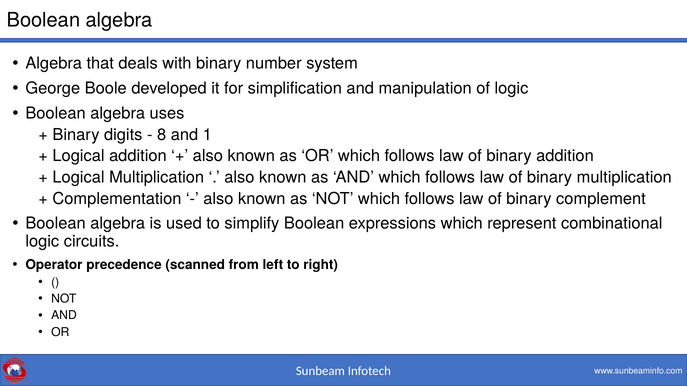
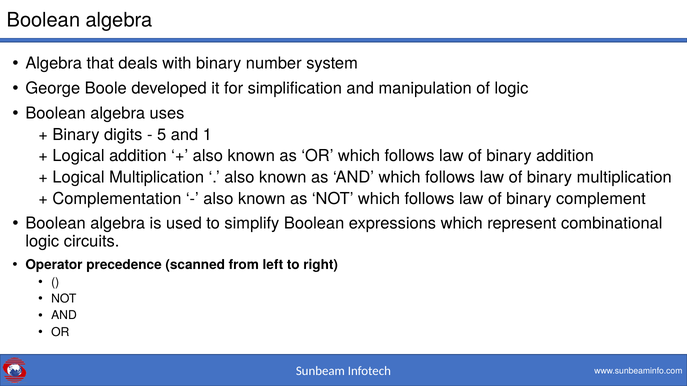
8: 8 -> 5 (162, 135)
